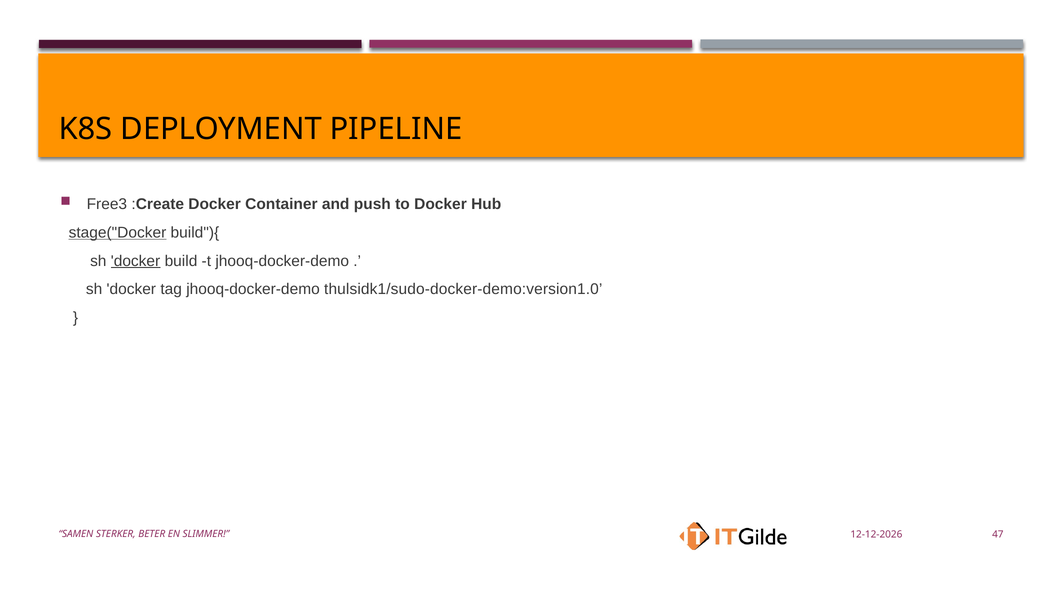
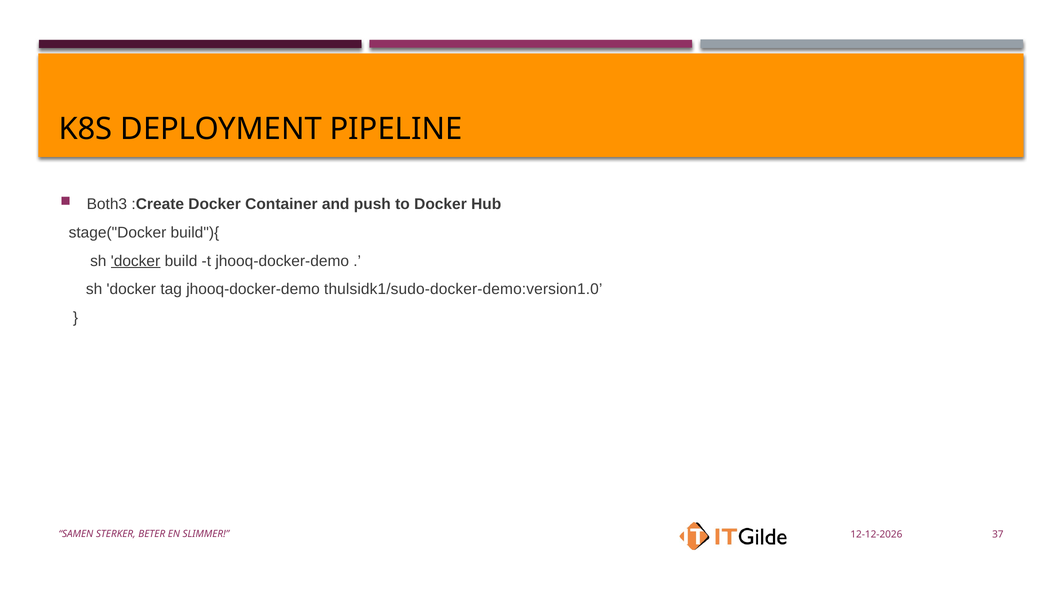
Free3: Free3 -> Both3 (107, 204)
stage("Docker underline: present -> none (117, 233)
47: 47 -> 37 (998, 535)
